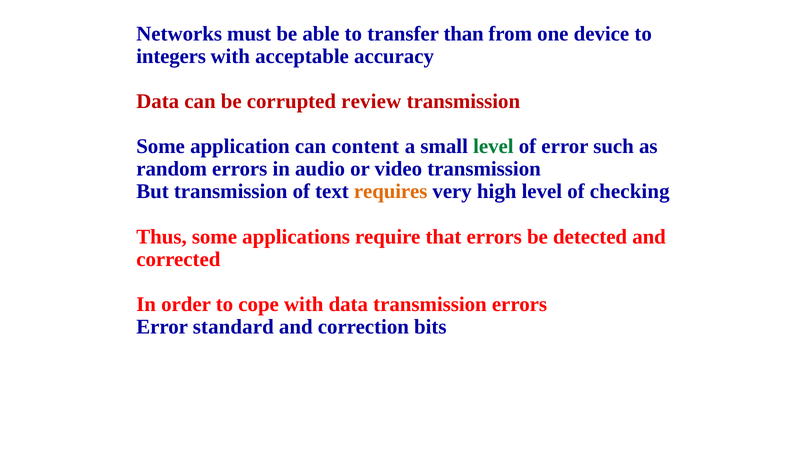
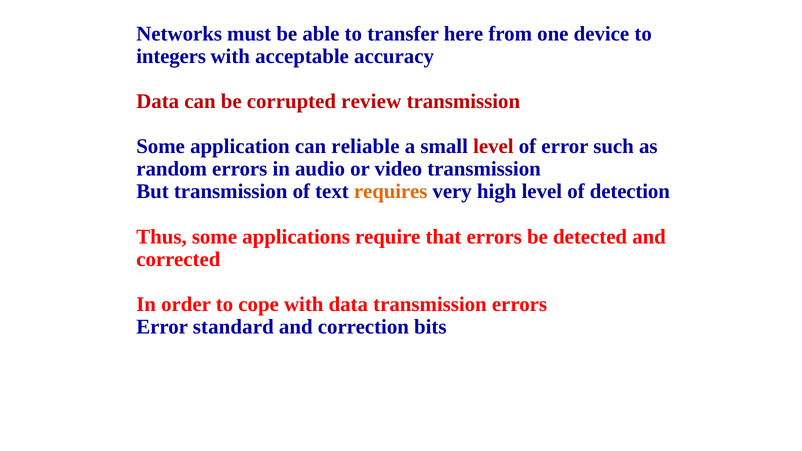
than: than -> here (464, 34)
content: content -> reliable (365, 147)
level colour: green -> red (493, 147)
checking: checking -> detection (630, 192)
